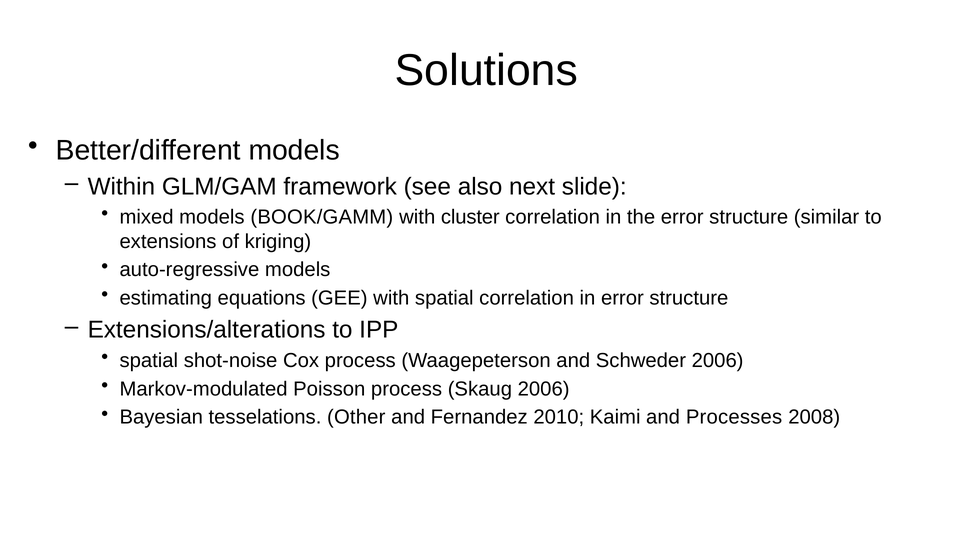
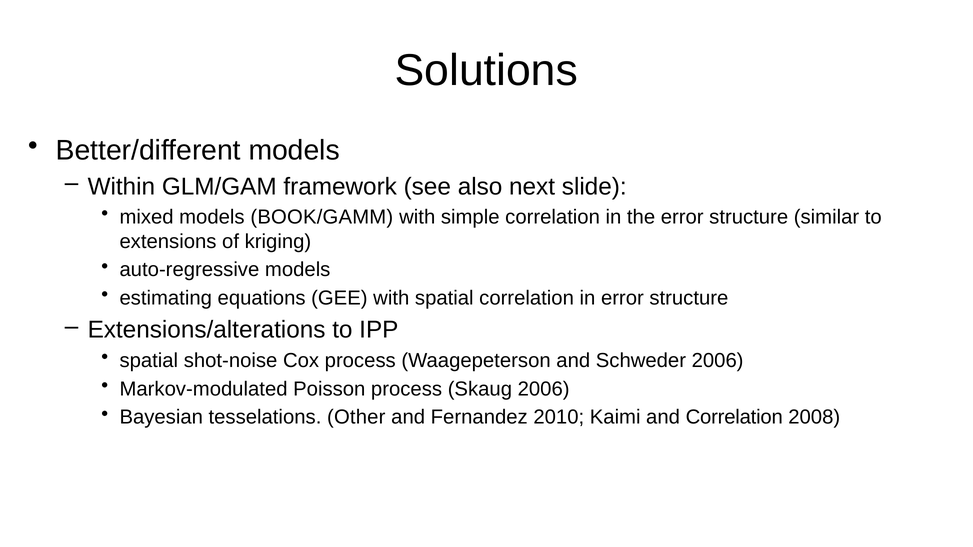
cluster: cluster -> simple (470, 217)
and Processes: Processes -> Correlation (734, 417)
